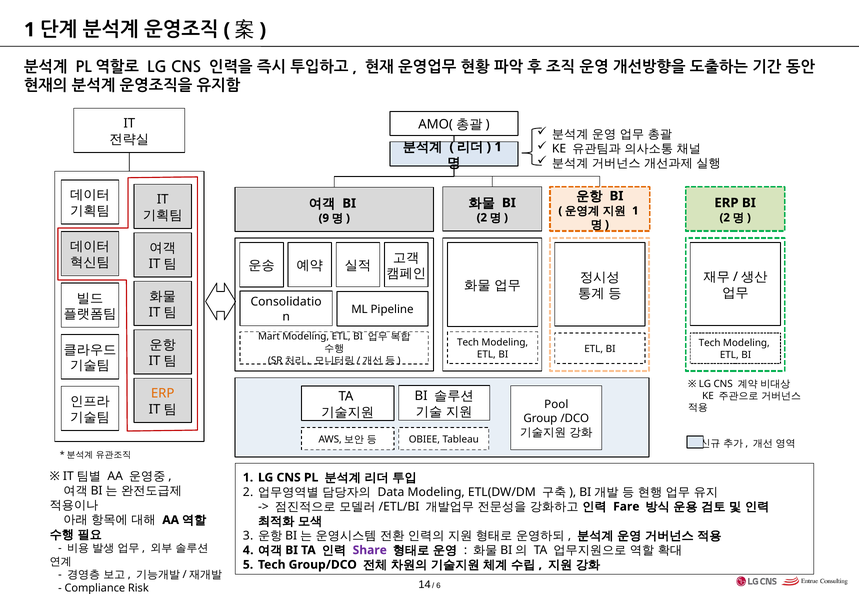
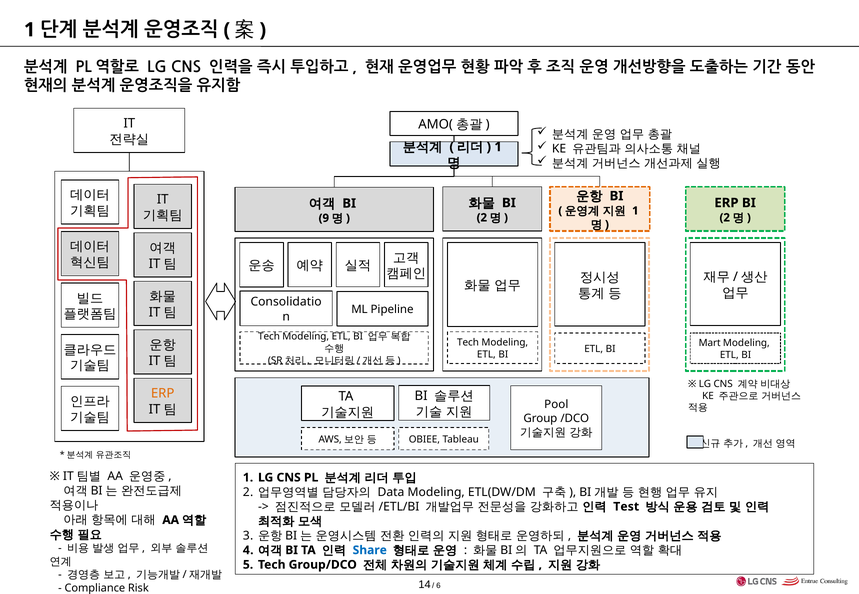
Mart: Mart -> Tech (269, 337)
Tech: Tech -> Mart (710, 343)
Fare: Fare -> Test (626, 507)
Share colour: purple -> blue (370, 551)
